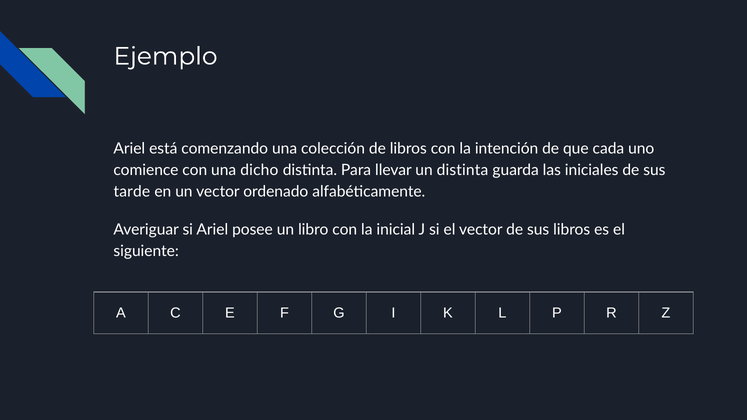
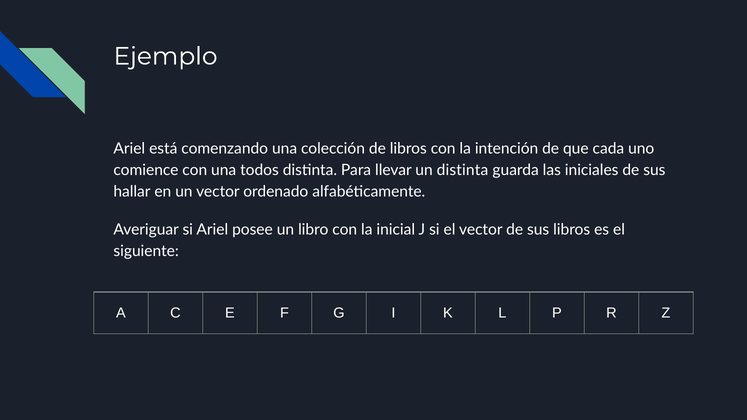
dicho: dicho -> todos (259, 170)
tarde: tarde -> hallar (132, 192)
